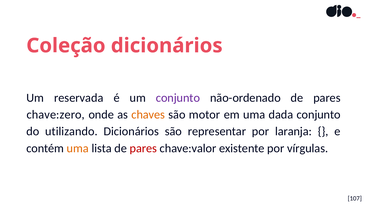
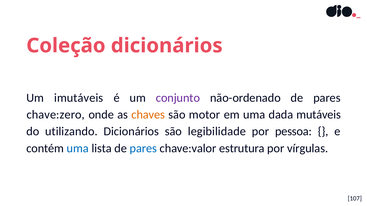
reservada: reservada -> imutáveis (79, 98)
dada conjunto: conjunto -> mutáveis (319, 115)
representar: representar -> legibilidade (217, 132)
laranja: laranja -> pessoa (293, 132)
uma colour: orange -> blue (78, 149)
pares colour: red -> blue (143, 149)
existente: existente -> estrutura (242, 149)
